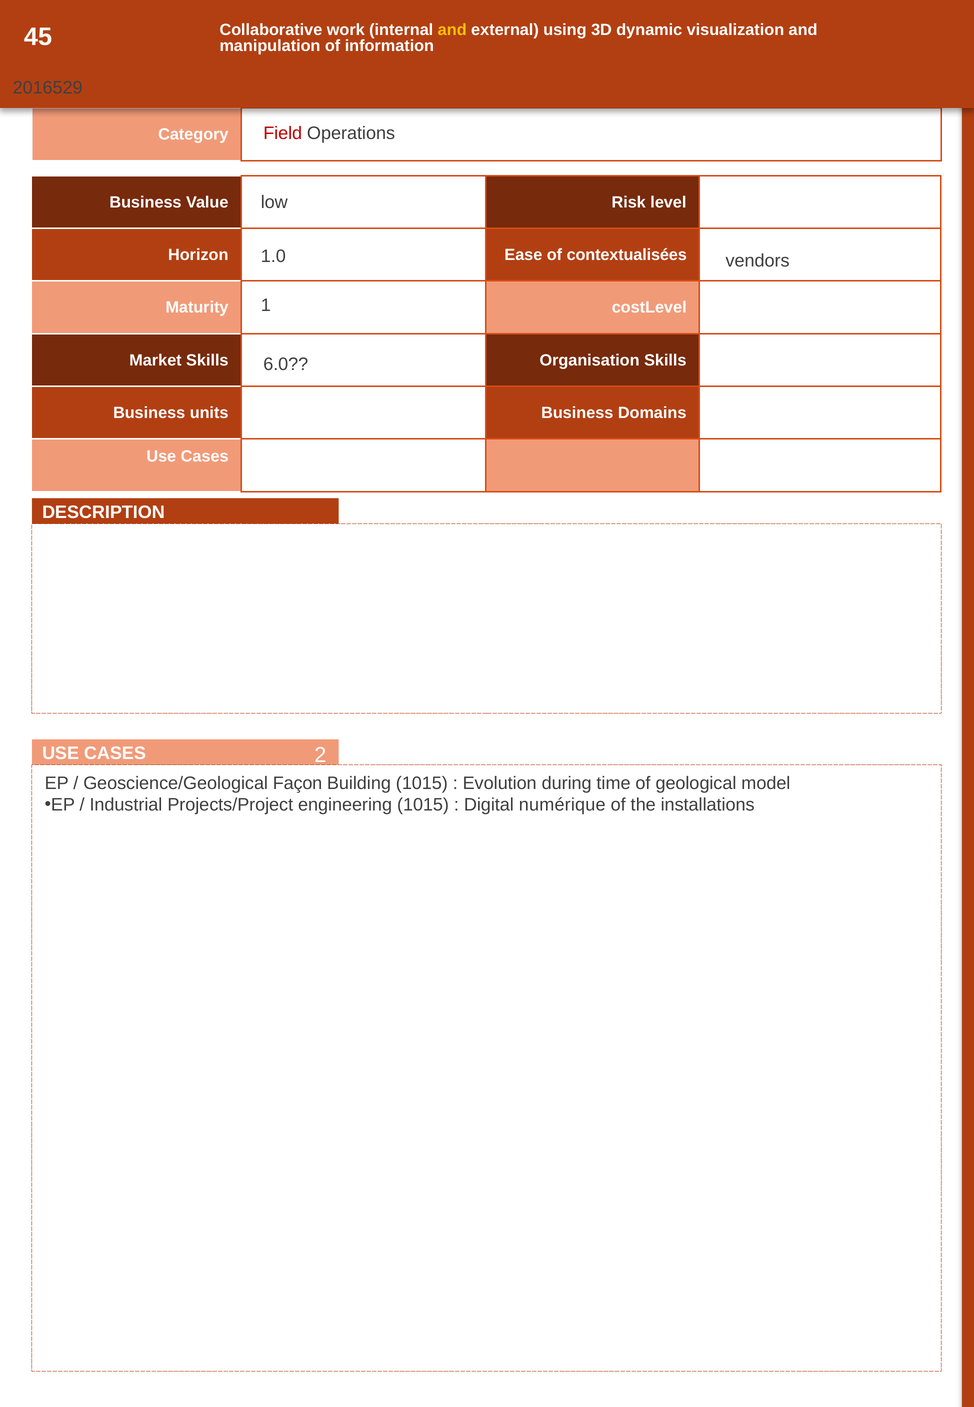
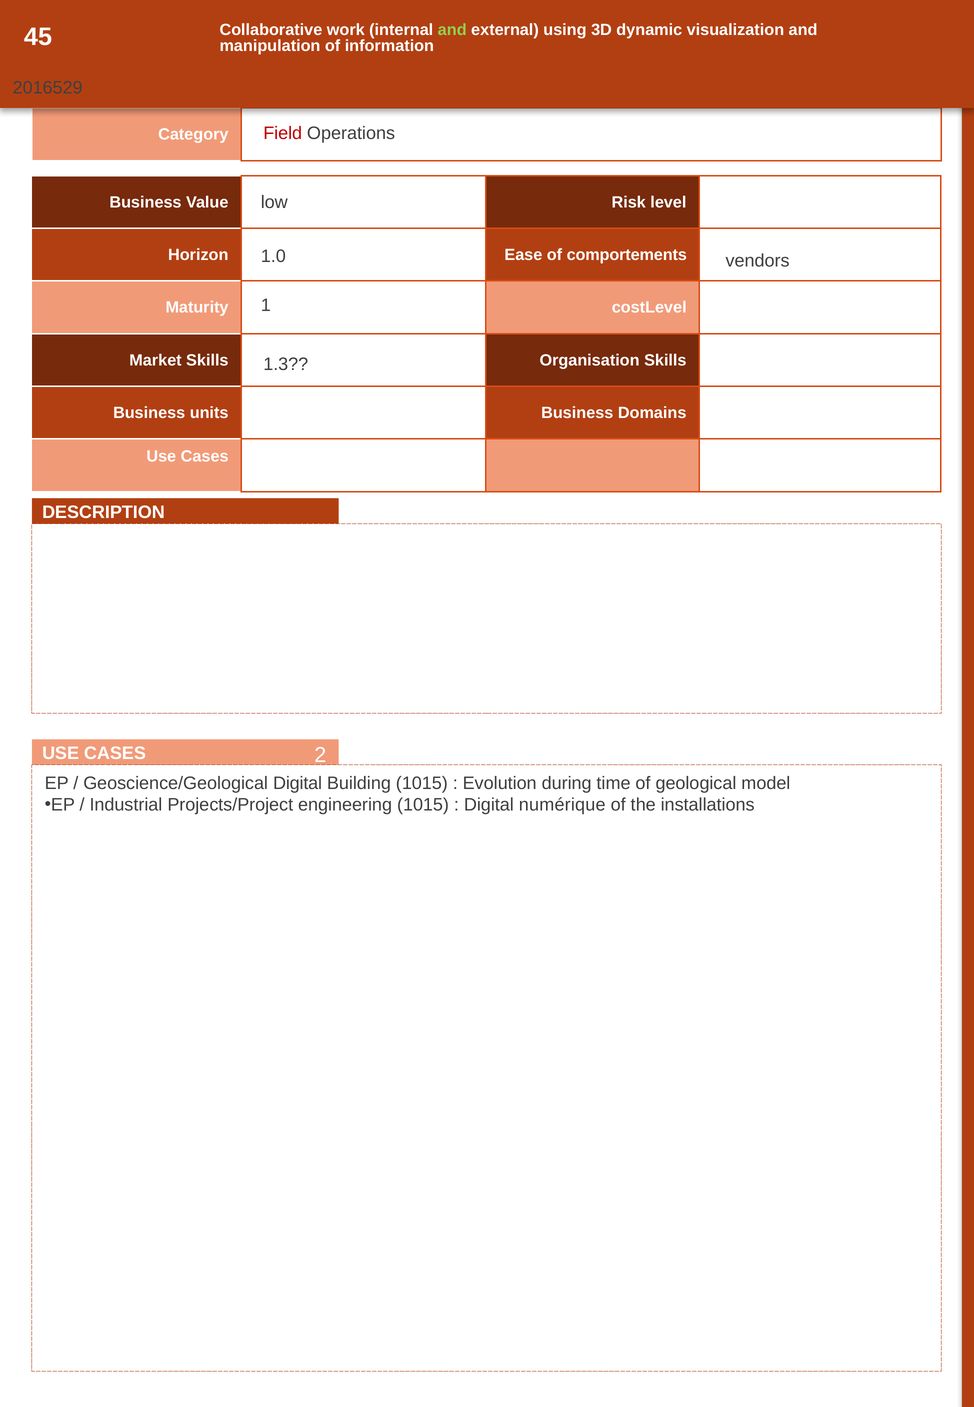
and colour: yellow -> light green (452, 30)
contextualisées: contextualisées -> comportements (627, 255)
6.0: 6.0 -> 1.3 (286, 364)
Geoscience/Geological Façon: Façon -> Digital (298, 783)
